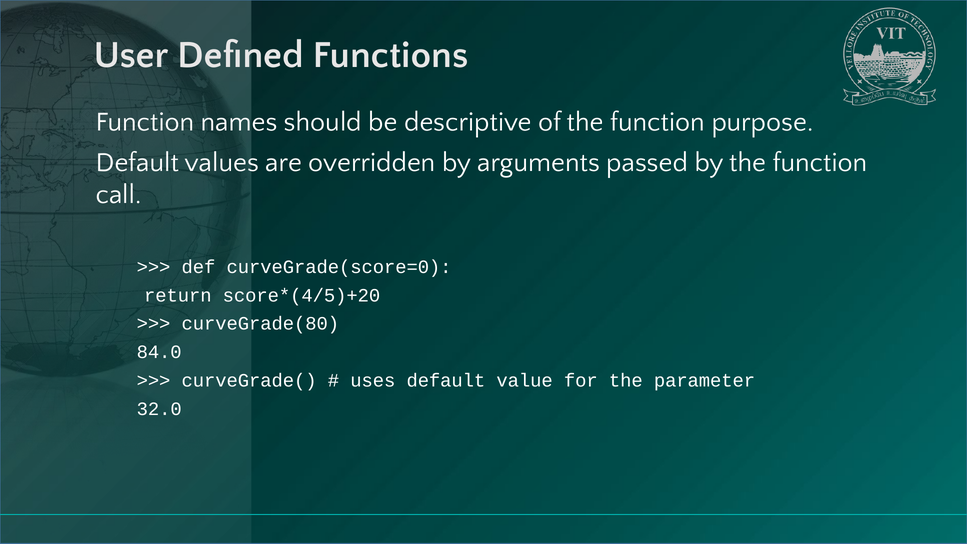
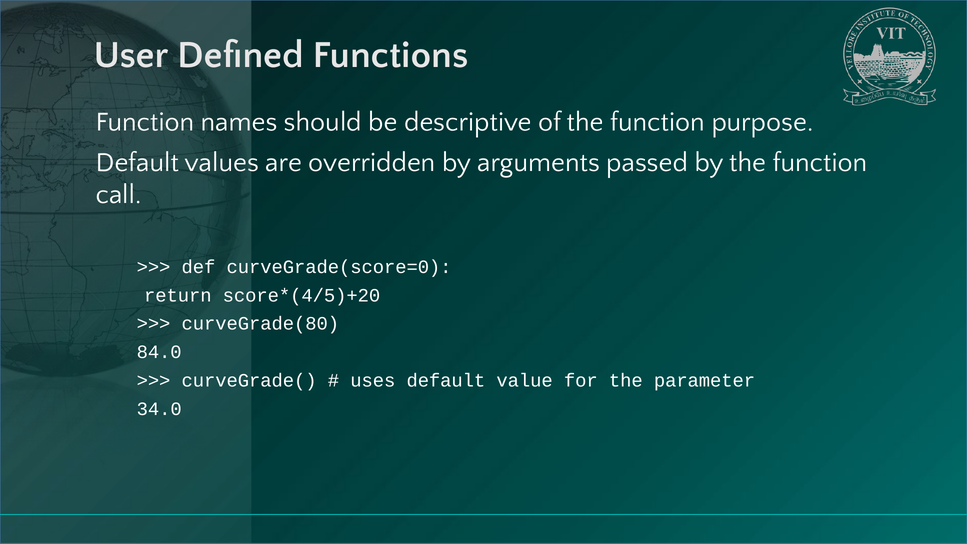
32.0: 32.0 -> 34.0 (159, 409)
